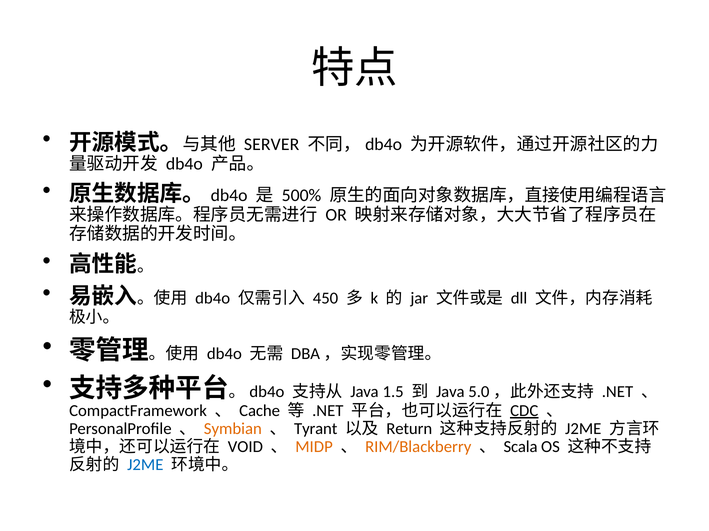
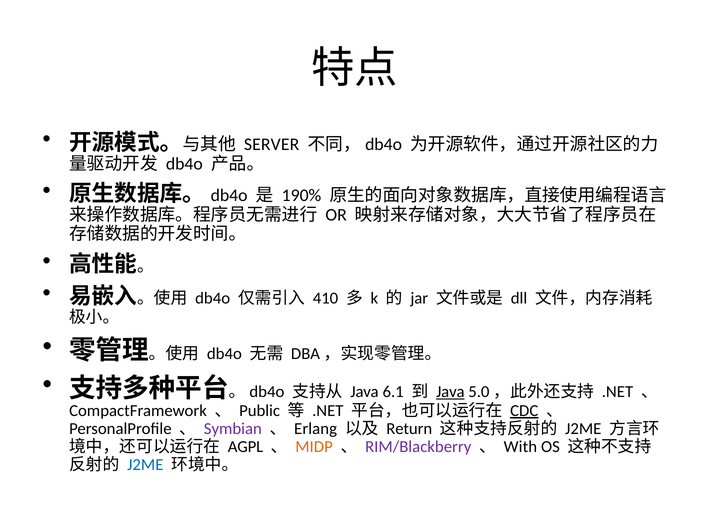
500%: 500% -> 190% (301, 196)
450: 450 -> 410 (326, 299)
1.5: 1.5 -> 6.1 (393, 392)
Java underline: none -> present (450, 392)
Cache: Cache -> Public (260, 411)
Symbian colour: orange -> purple (233, 429)
Tyrant: Tyrant -> Erlang (316, 429)
VOID: VOID -> AGPL (245, 447)
RIM/Blackberry colour: orange -> purple (418, 447)
Scala: Scala -> With (520, 447)
